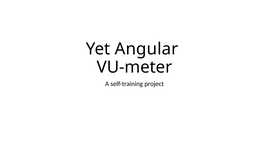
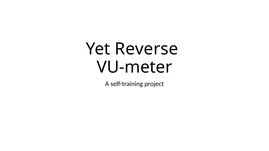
Angular: Angular -> Reverse (147, 49)
